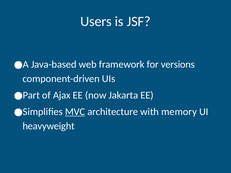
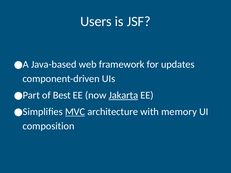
versions: versions -> updates (178, 64)
Ajax: Ajax -> Best (62, 95)
Jakarta underline: none -> present (123, 95)
heavyweight: heavyweight -> composition (48, 126)
